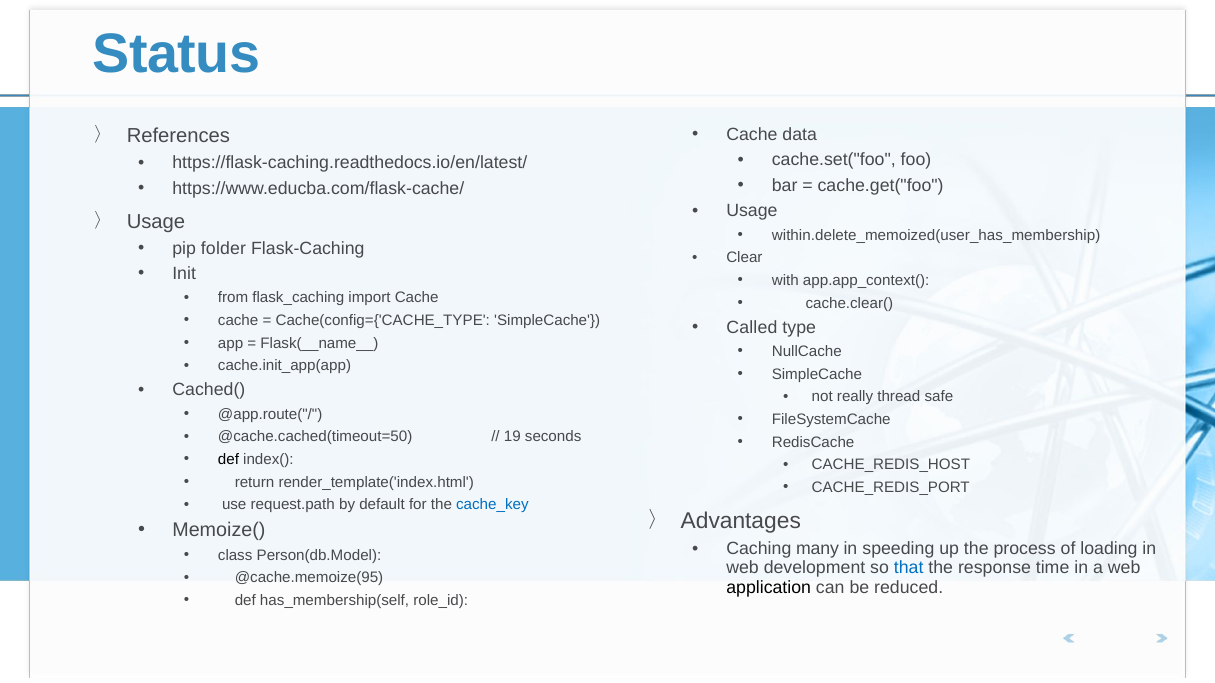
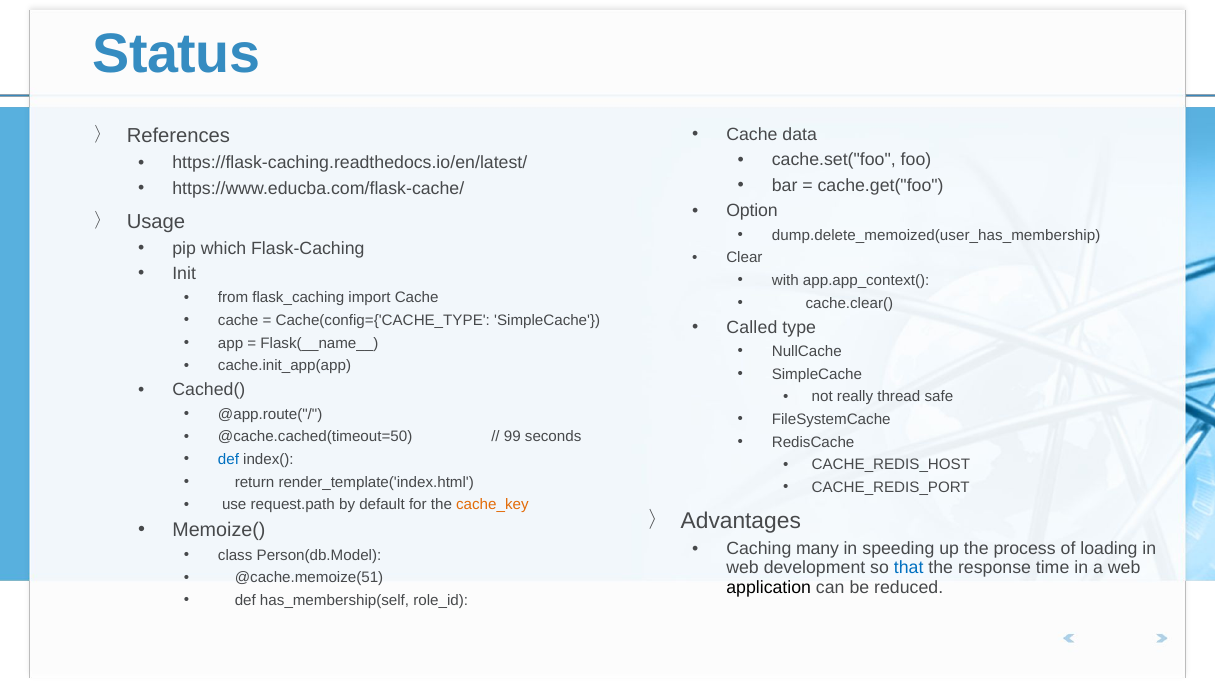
Usage: Usage -> Option (752, 211)
within.delete_memoized(user_has_membership: within.delete_memoized(user_has_membership -> dump.delete_memoized(user_has_membership (936, 235)
folder: folder -> which (224, 248)
19: 19 -> 99 (512, 437)
def colour: black -> blue (228, 460)
cache_key colour: blue -> orange (492, 505)
@cache.memoize(95: @cache.memoize(95 -> @cache.memoize(51 (309, 578)
